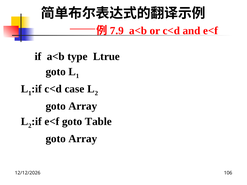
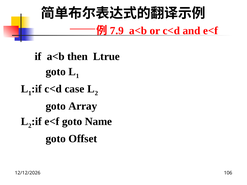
type: type -> then (78, 56)
Table: Table -> Name (98, 122)
Array: Array -> Offset (83, 139)
